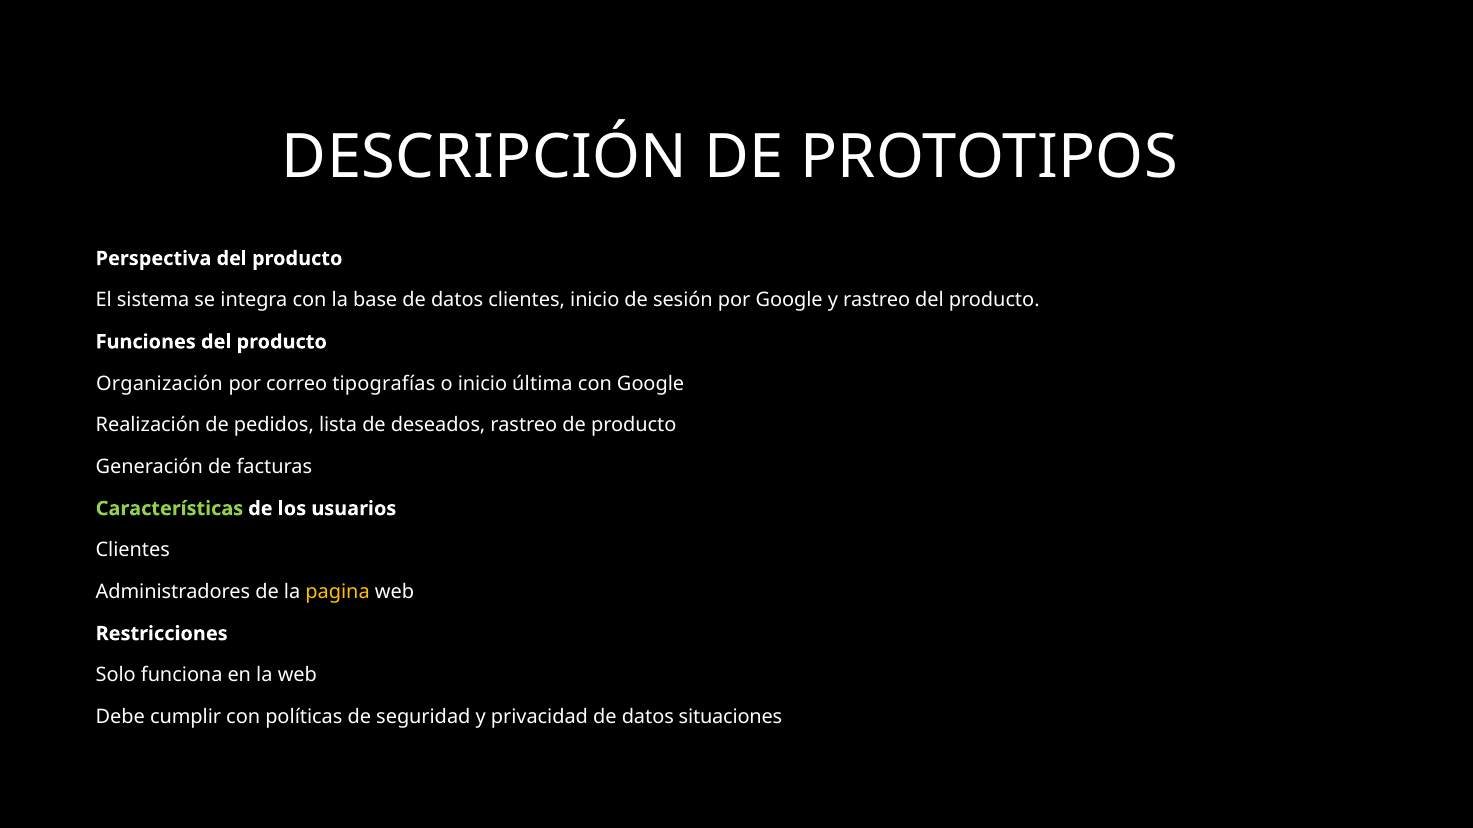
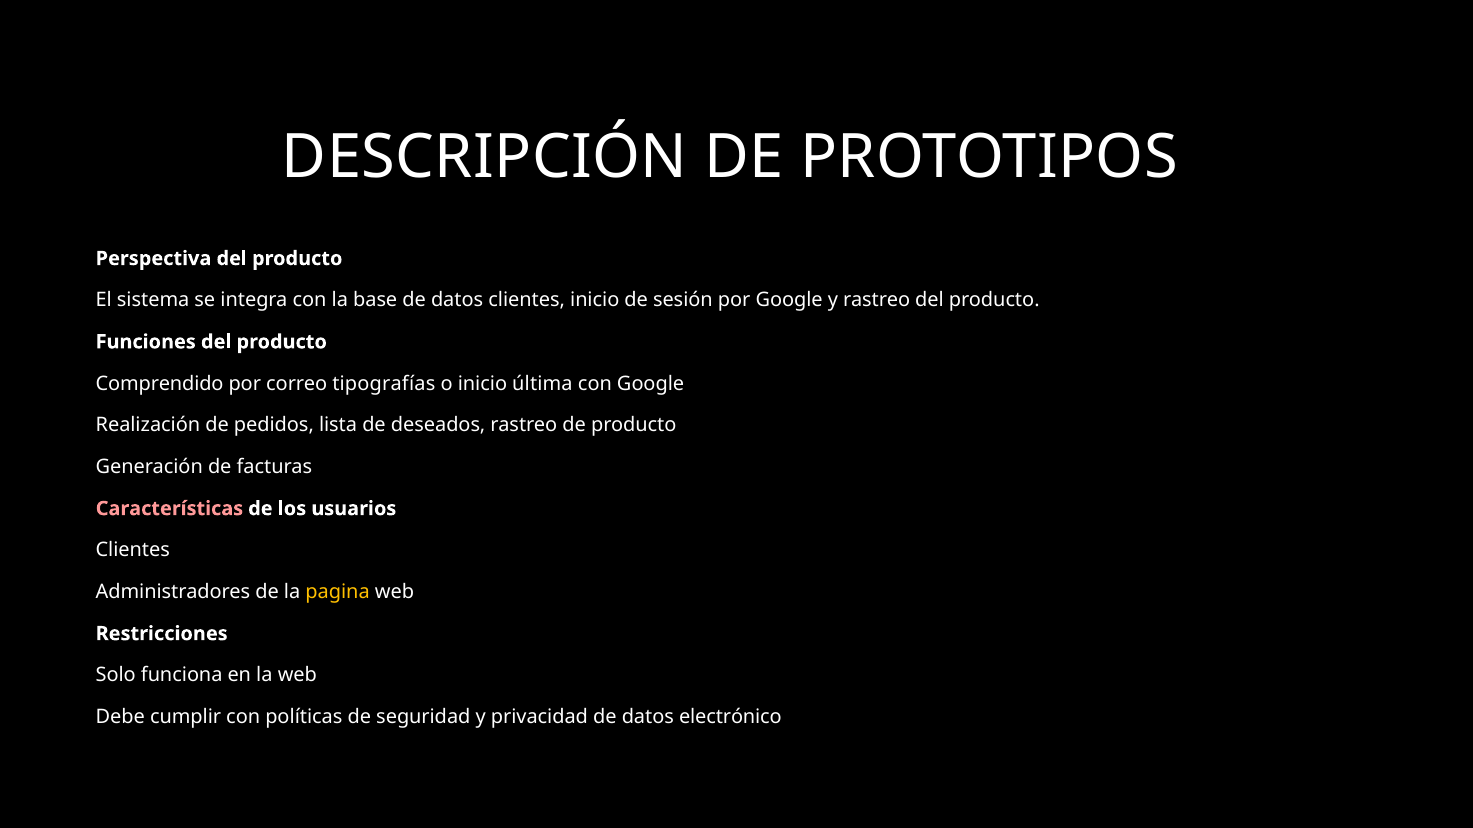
Organización: Organización -> Comprendido (160, 384)
Características colour: light green -> pink (169, 509)
situaciones: situaciones -> electrónico (730, 717)
